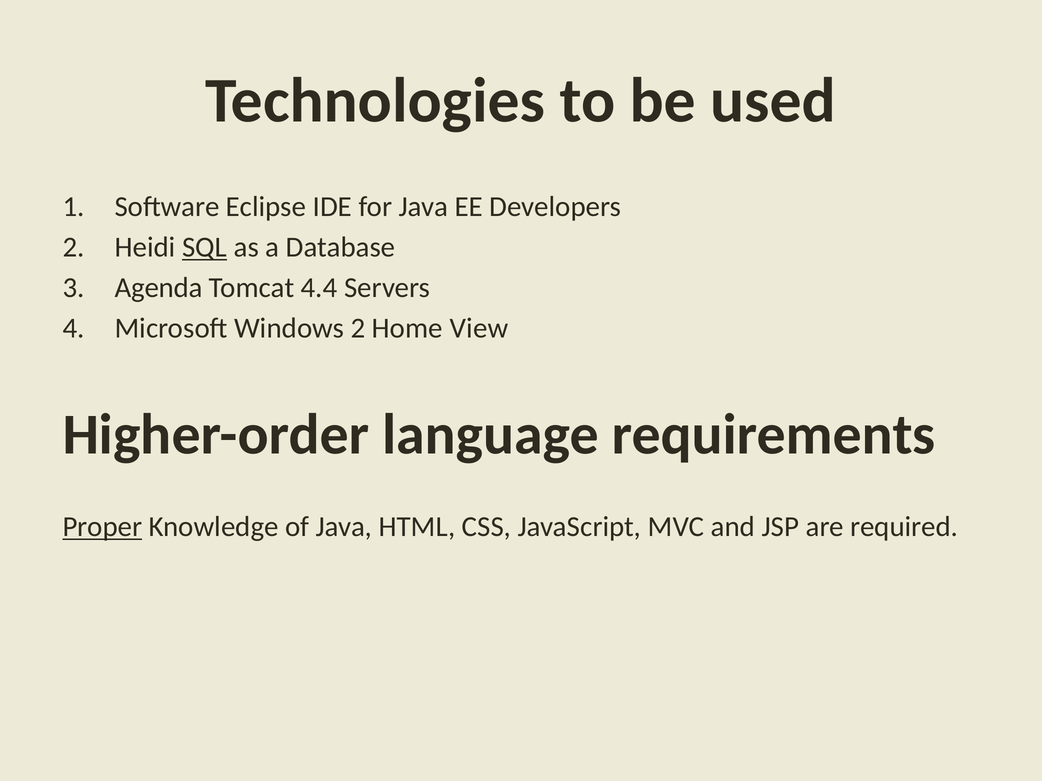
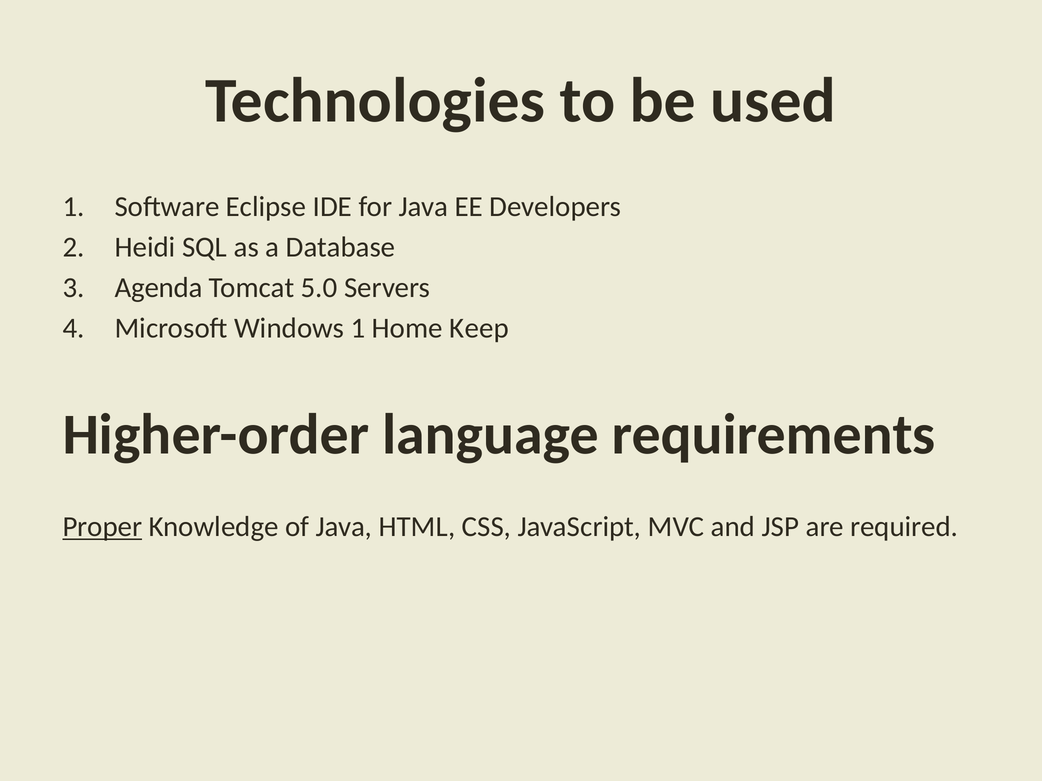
SQL underline: present -> none (205, 247)
4.4: 4.4 -> 5.0 (319, 288)
Windows 2: 2 -> 1 (358, 329)
View: View -> Keep (479, 329)
